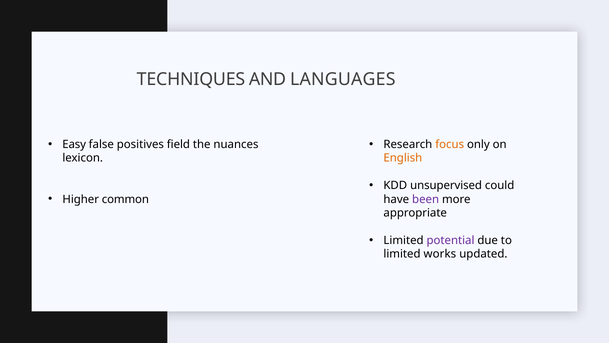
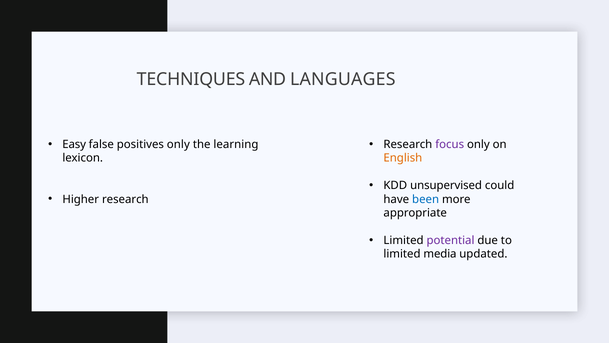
positives field: field -> only (178, 144)
nuances: nuances -> learning (236, 144)
focus colour: orange -> purple (450, 144)
Higher common: common -> research (125, 199)
been colour: purple -> blue (426, 199)
works: works -> media (440, 254)
